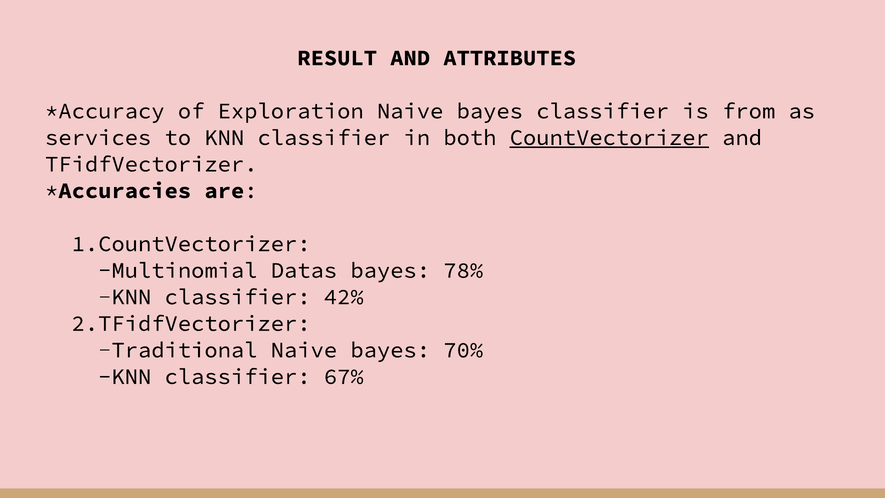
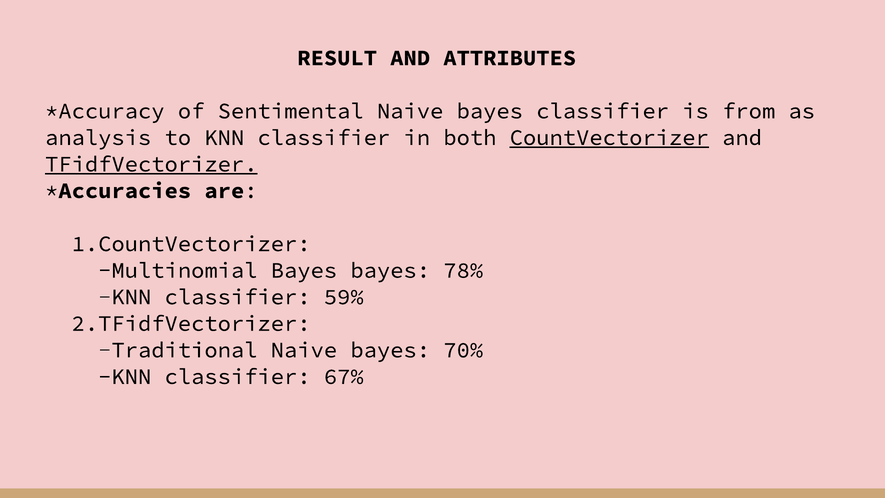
Exploration: Exploration -> Sentimental (291, 111)
services: services -> analysis (98, 138)
TFidfVectorizer underline: none -> present (151, 164)
Multinomial Datas: Datas -> Bayes (304, 270)
42%: 42% -> 59% (344, 297)
